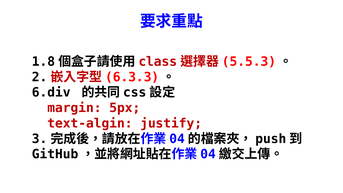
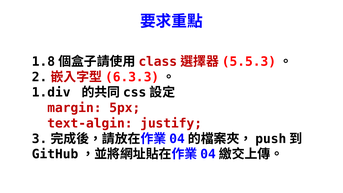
6.div: 6.div -> 1.div (51, 92)
